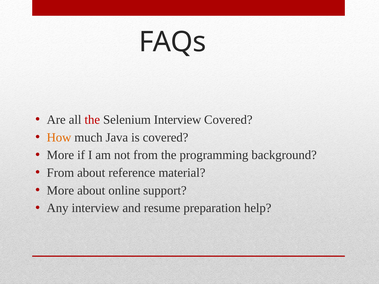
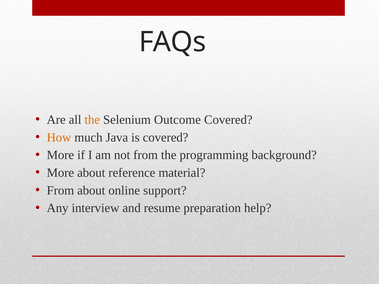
the colour: red -> orange (92, 120)
Selenium Interview: Interview -> Outcome (177, 120)
From: From -> More (60, 173)
More: More -> From (60, 191)
